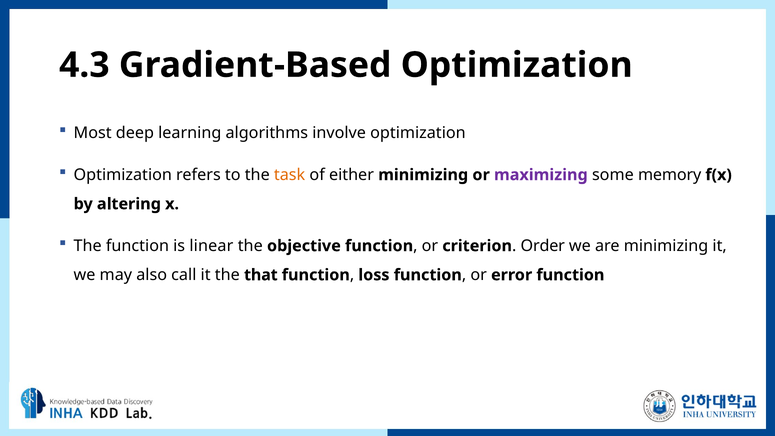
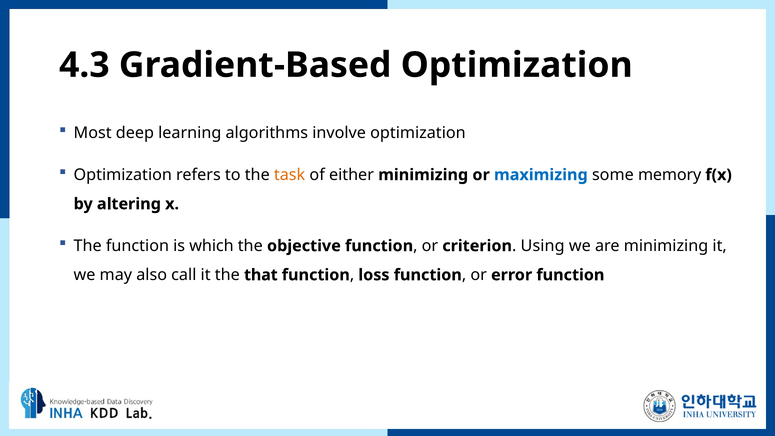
maximizing colour: purple -> blue (541, 175)
linear: linear -> which (212, 246)
Order: Order -> Using (543, 246)
